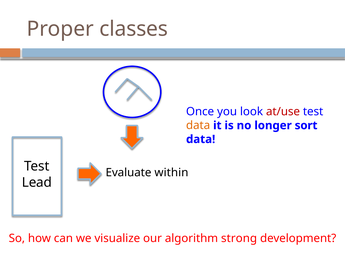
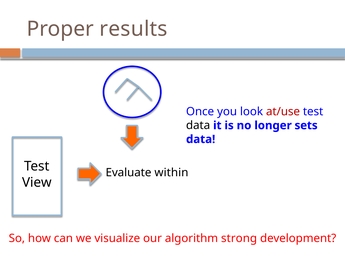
classes: classes -> results (134, 29)
data colour: orange -> black (198, 125)
sort: sort -> sets (306, 125)
Lead: Lead -> View (37, 182)
